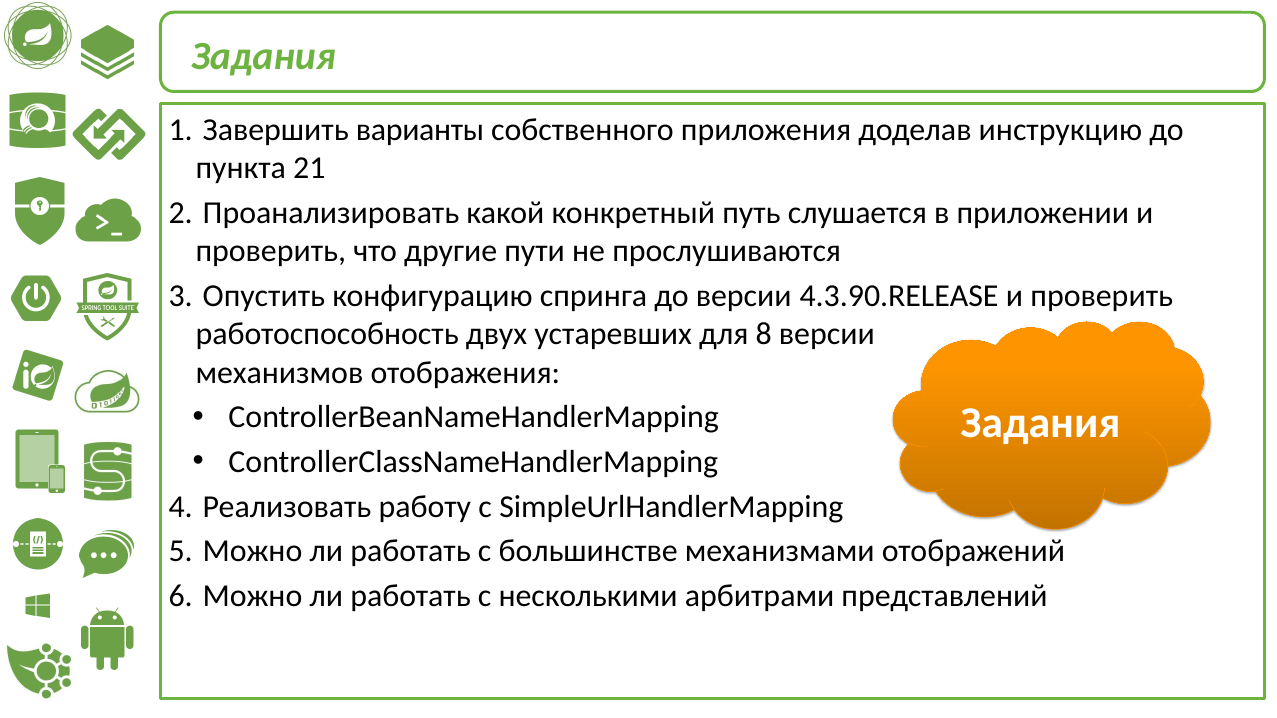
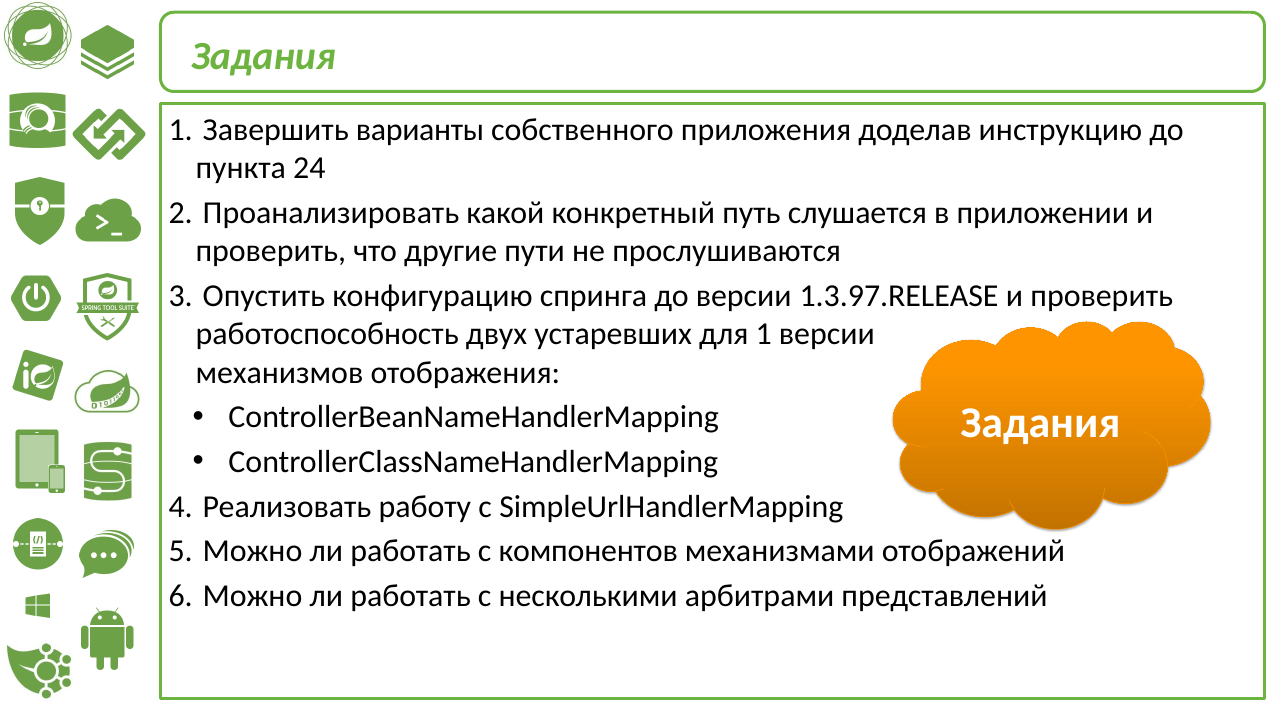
21: 21 -> 24 (309, 168)
4.3.90.RELEASE: 4.3.90.RELEASE -> 1.3.97.RELEASE (899, 296)
для 8: 8 -> 1 (764, 334)
большинстве: большинстве -> компонентов (588, 552)
